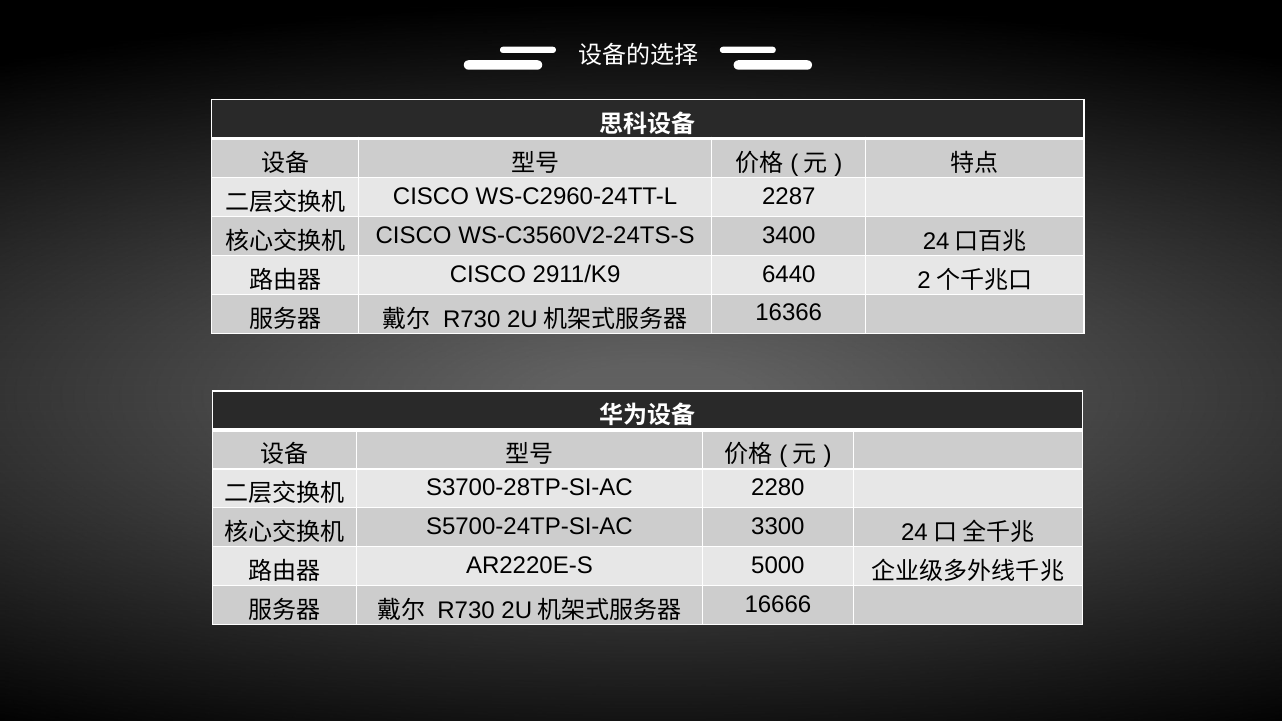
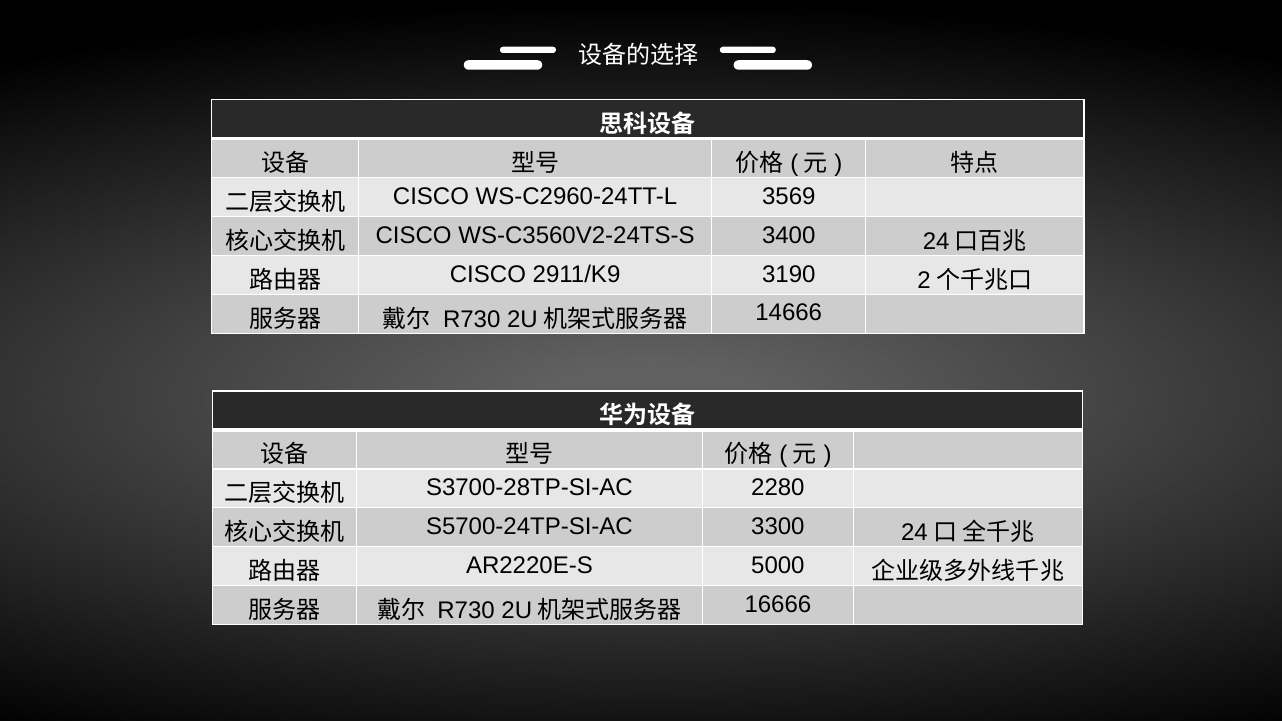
2287: 2287 -> 3569 (789, 196)
6440: 6440 -> 3190 (789, 274)
16366: 16366 -> 14666 (789, 313)
